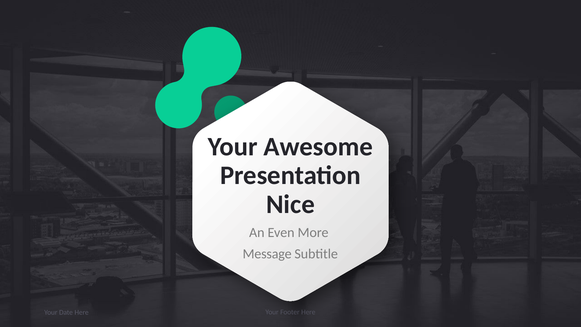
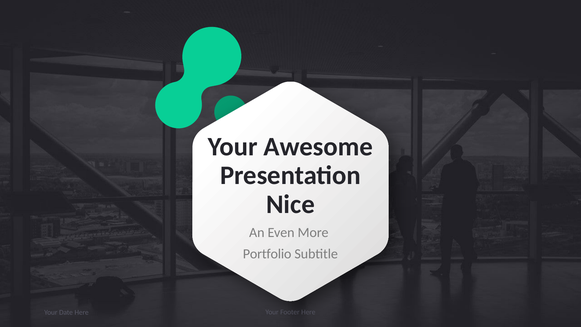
Message: Message -> Portfolio (267, 254)
